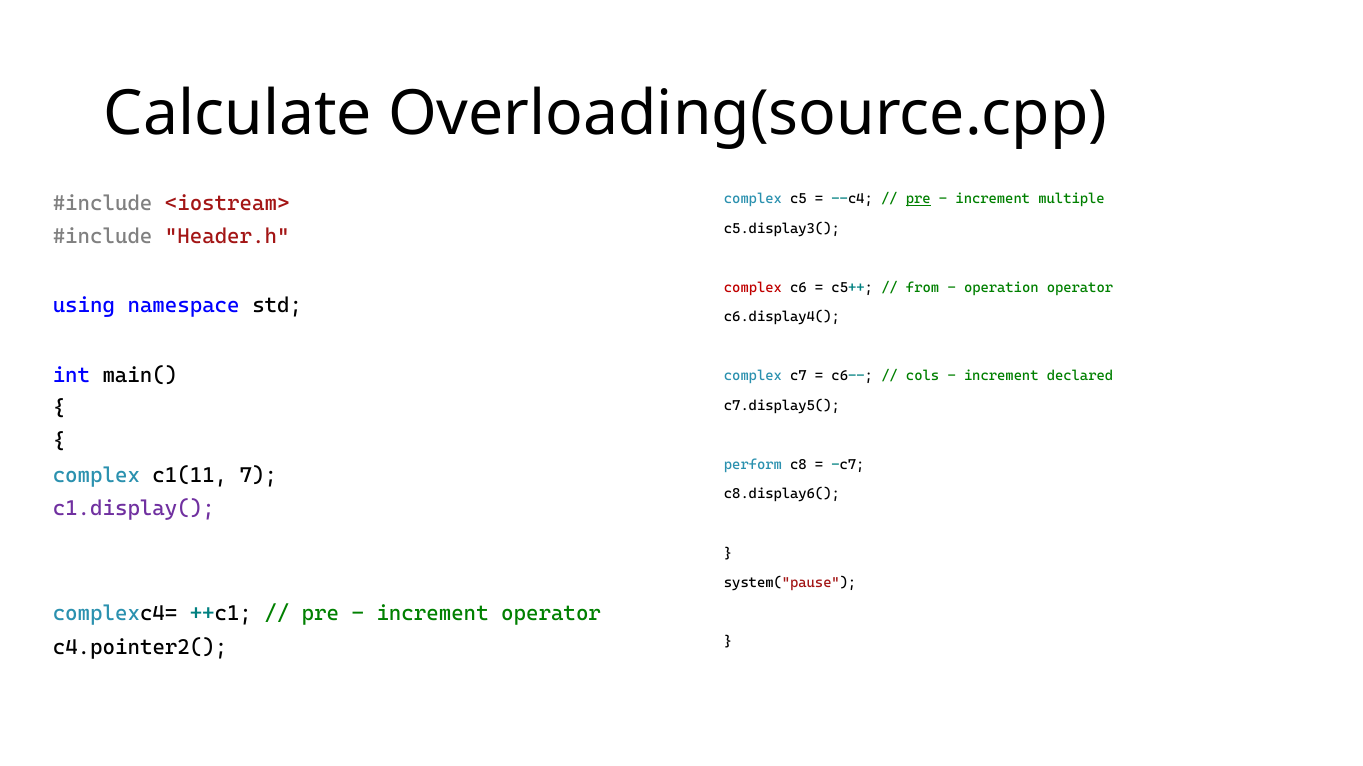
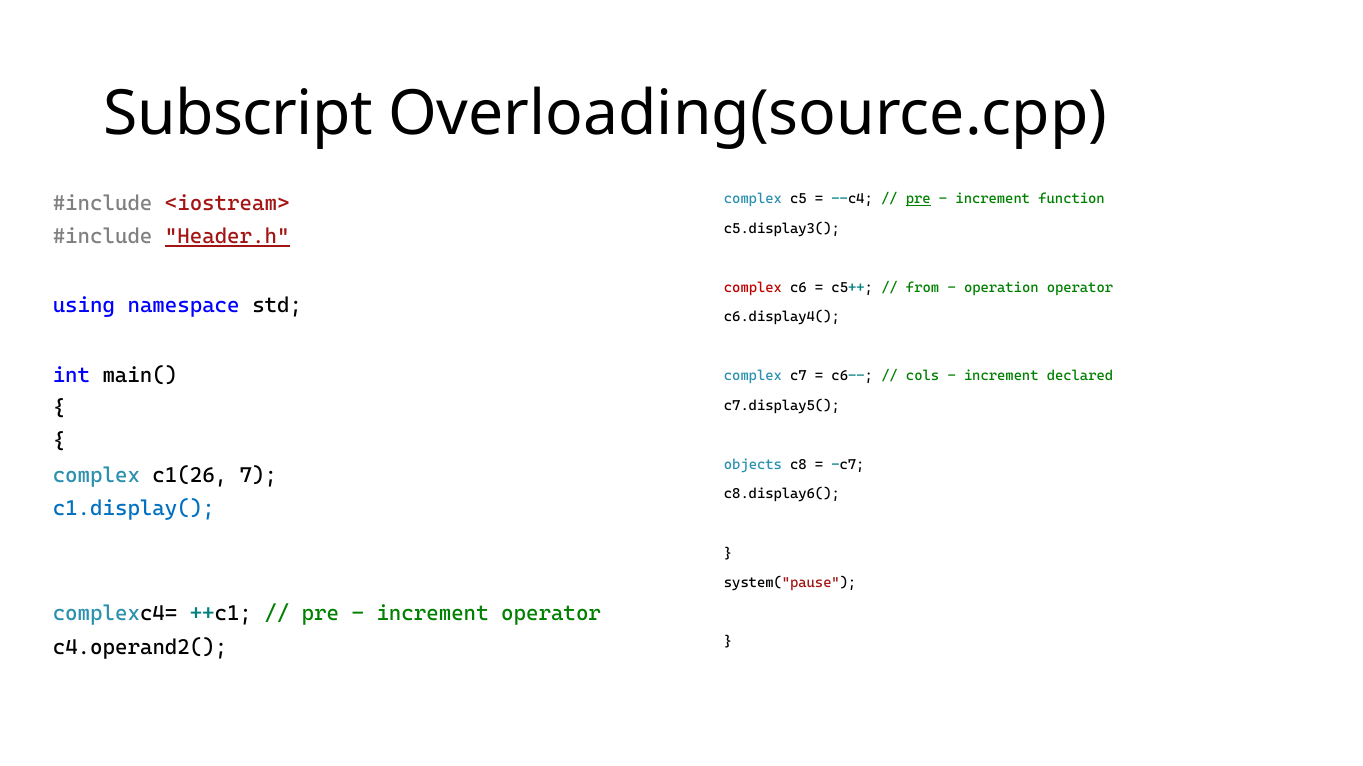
Calculate: Calculate -> Subscript (238, 114)
multiple: multiple -> function (1072, 199)
Header.h underline: none -> present (227, 237)
perform: perform -> objects (753, 465)
c1(11: c1(11 -> c1(26 (190, 476)
c1.display( colour: purple -> blue (134, 509)
c4.pointer2(: c4.pointer2( -> c4.operand2( (140, 648)
